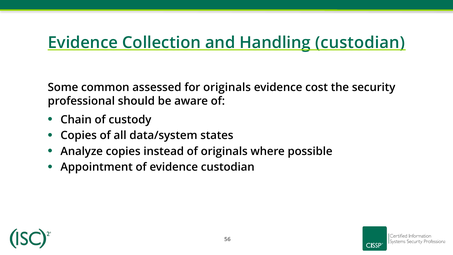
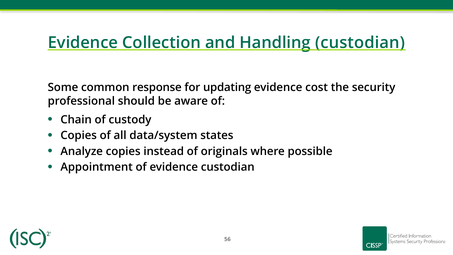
assessed: assessed -> response (157, 87)
for originals: originals -> updating (227, 87)
